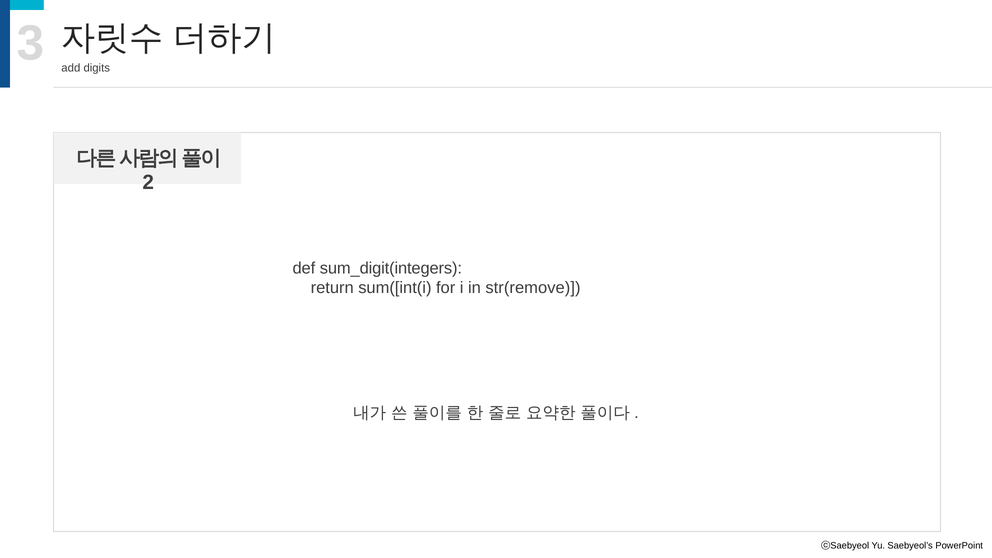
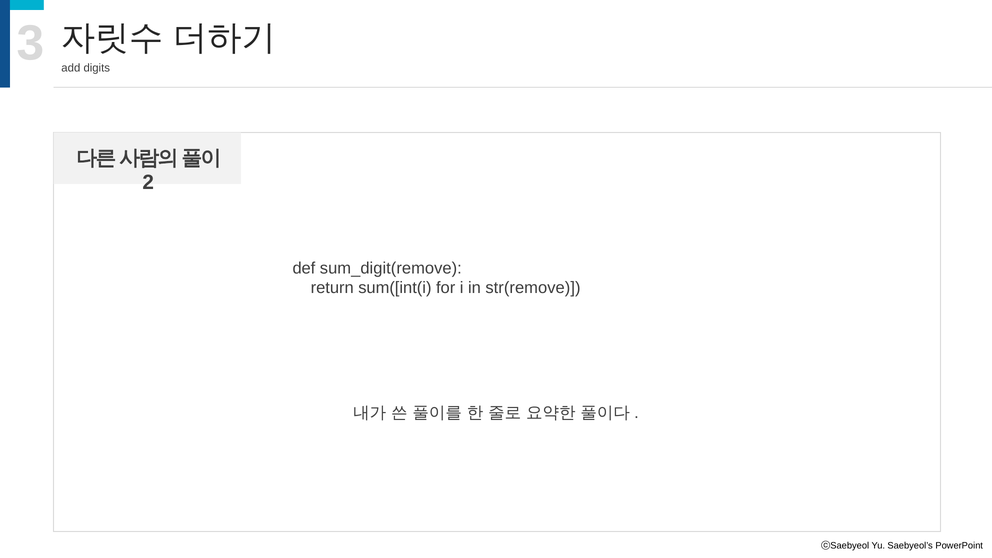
sum_digit(integers: sum_digit(integers -> sum_digit(remove (391, 268)
